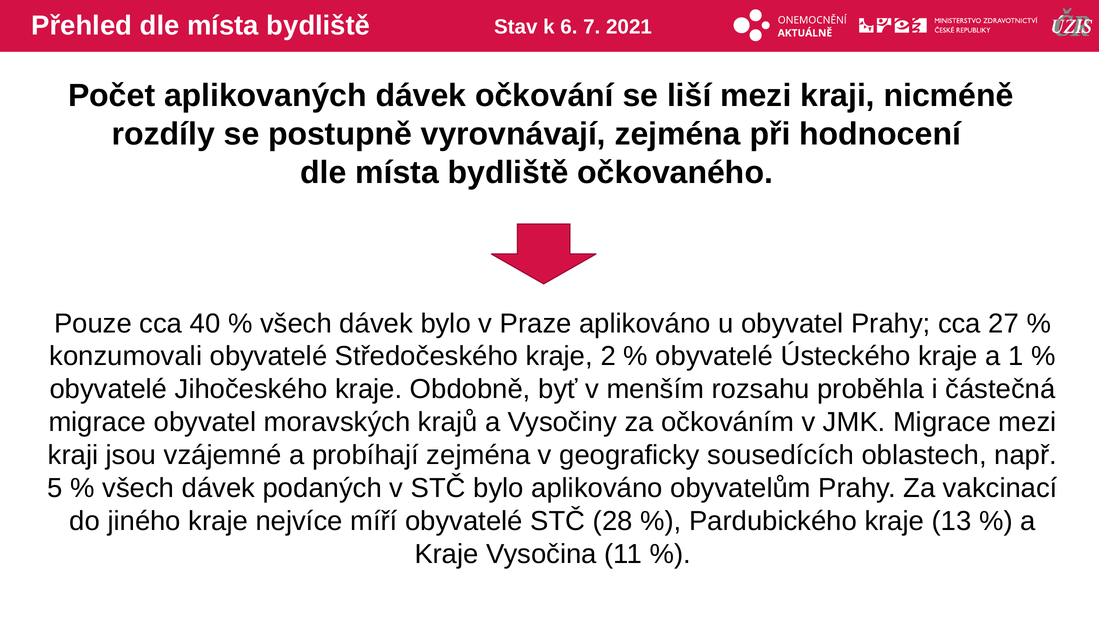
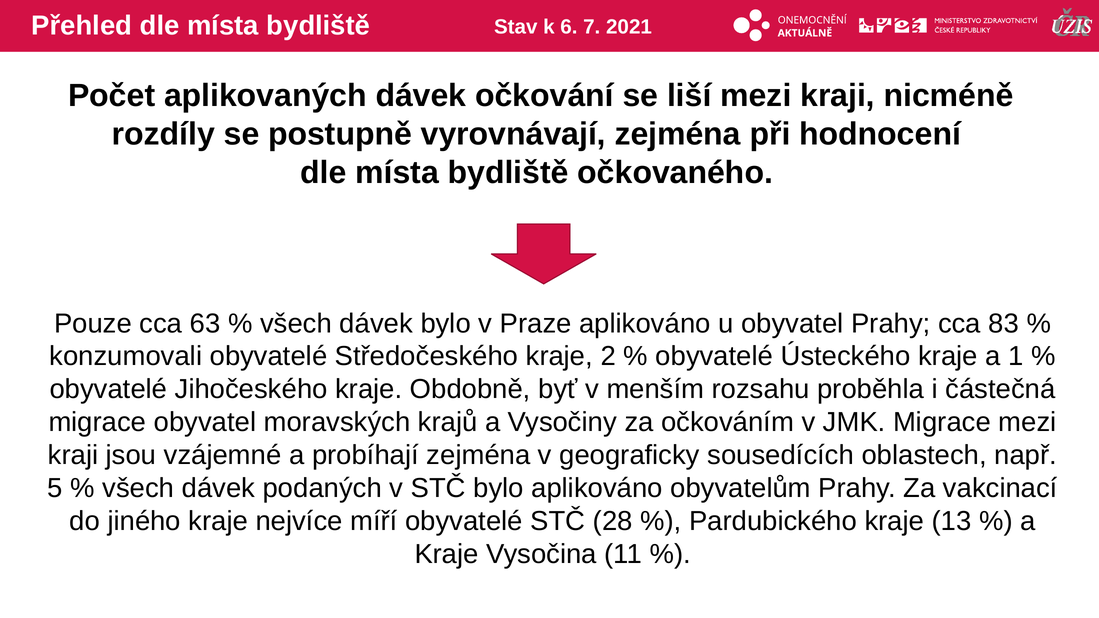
40: 40 -> 63 (205, 324)
27: 27 -> 83 (1004, 324)
